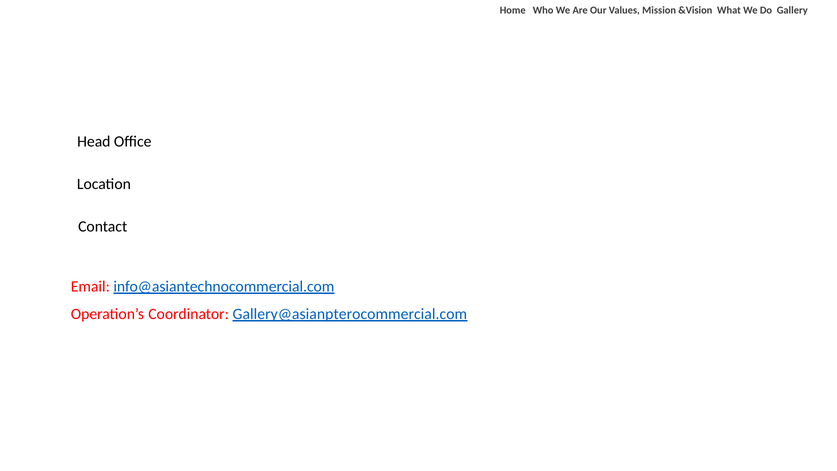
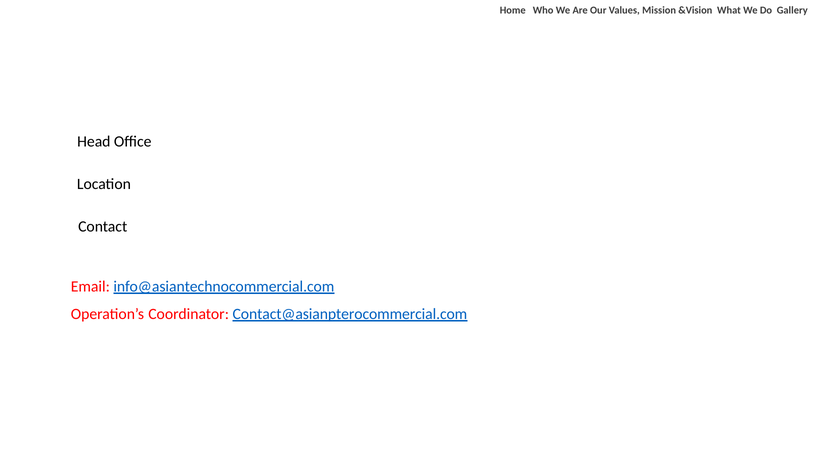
Gallery@asianpterocommercial.com: Gallery@asianpterocommercial.com -> Contact@asianpterocommercial.com (350, 314)
